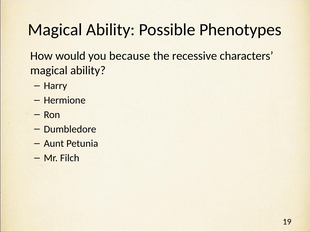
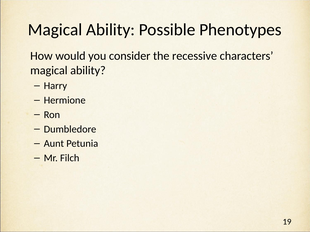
because: because -> consider (130, 56)
